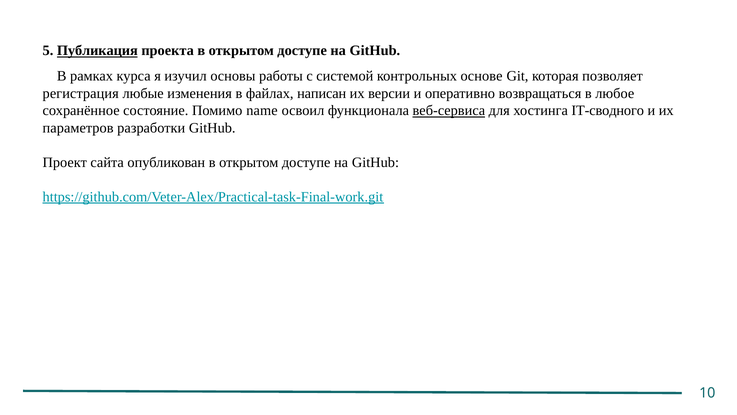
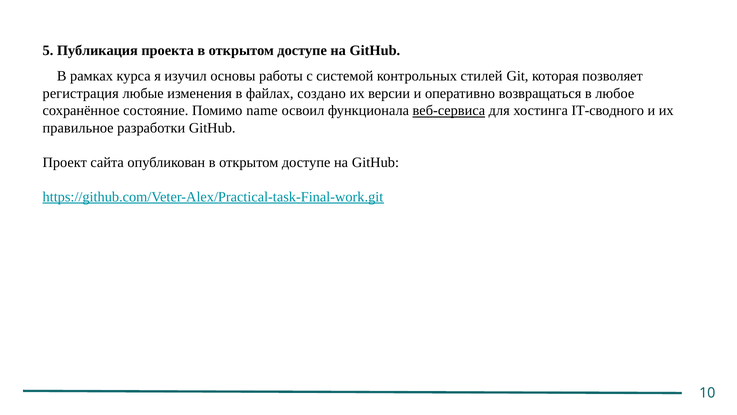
Публикация underline: present -> none (97, 51)
основе: основе -> стилей (482, 76)
написан: написан -> создано (322, 93)
параметров: параметров -> правильное (78, 128)
